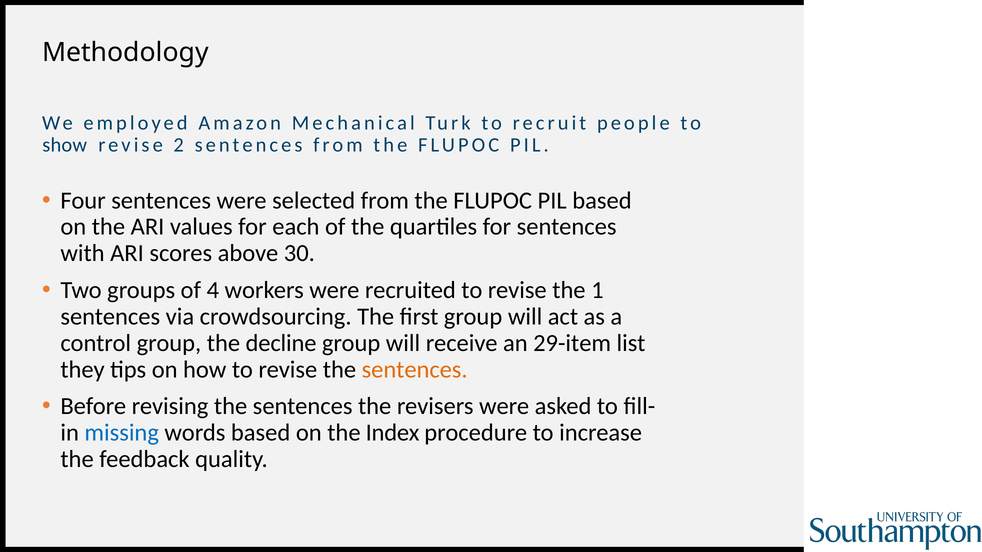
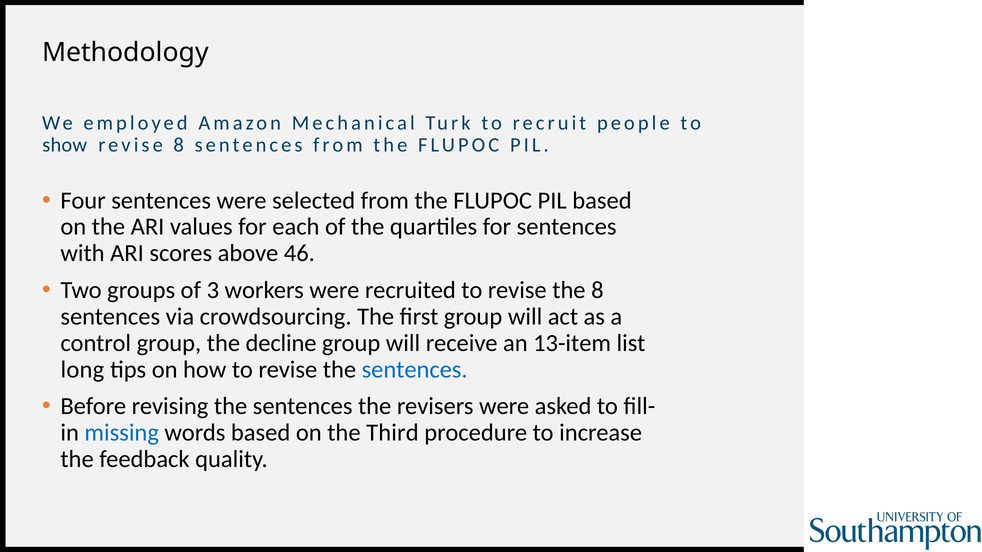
revise 2: 2 -> 8 (179, 145)
30: 30 -> 46 (299, 254)
4: 4 -> 3 (213, 290)
the 1: 1 -> 8 (597, 290)
29-item: 29-item -> 13-item (572, 343)
they: they -> long (82, 370)
sentences colour: orange -> blue (415, 370)
Index: Index -> Third (392, 433)
